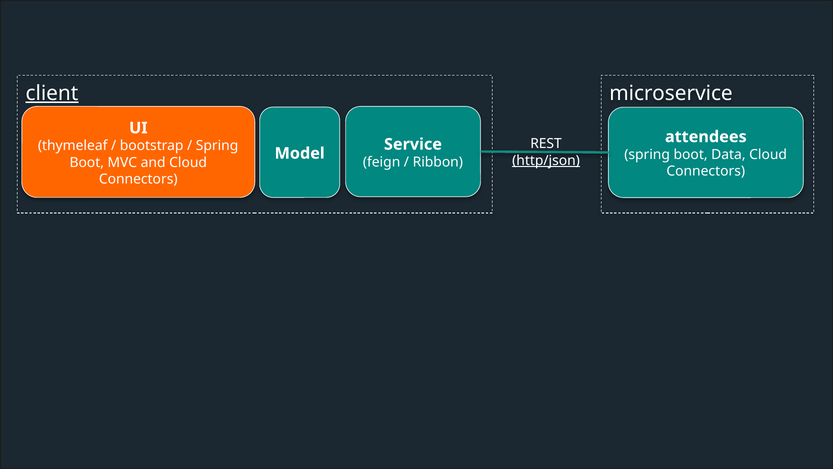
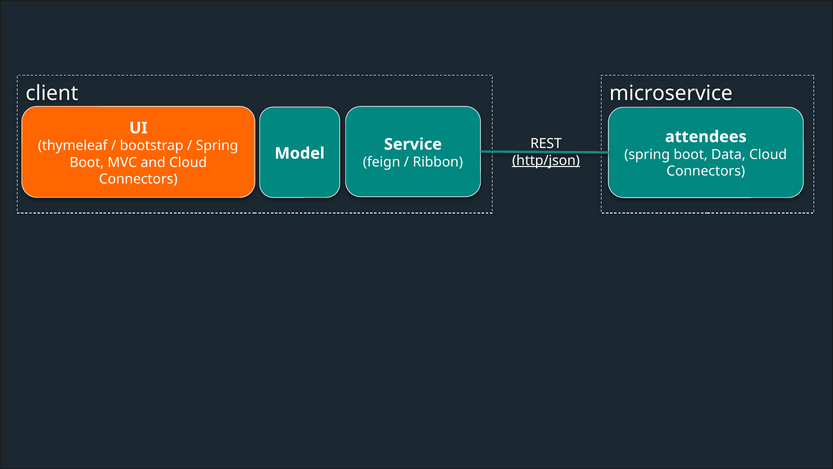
client underline: present -> none (52, 93)
